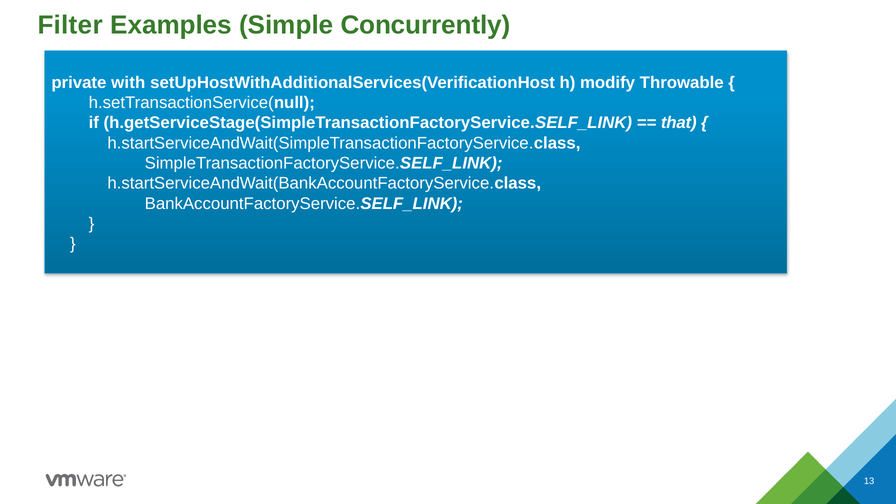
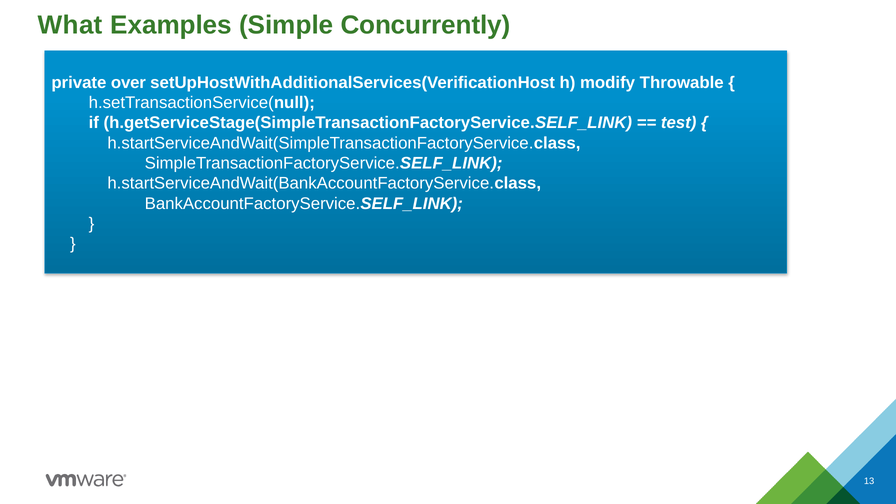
Filter: Filter -> What (70, 25)
with: with -> over (128, 83)
that: that -> test (679, 123)
